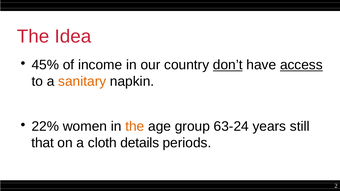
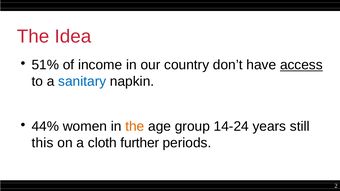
45%: 45% -> 51% (45, 65)
don’t underline: present -> none (228, 65)
sanitary colour: orange -> blue (82, 82)
22%: 22% -> 44% (45, 127)
63-24: 63-24 -> 14-24 (231, 127)
that: that -> this (43, 143)
details: details -> further (140, 143)
